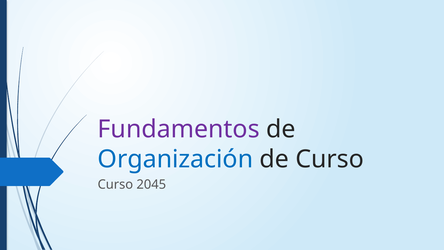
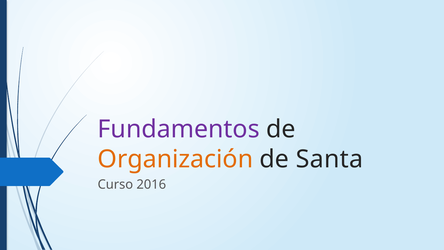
Organización colour: blue -> orange (175, 159)
de Curso: Curso -> Santa (330, 159)
2045: 2045 -> 2016 (151, 184)
